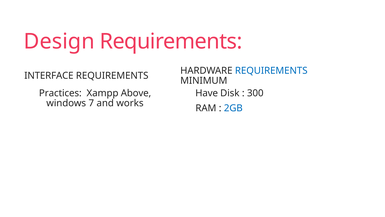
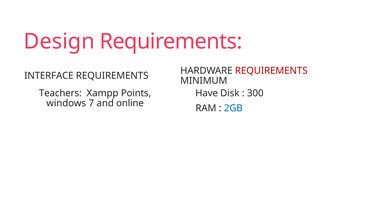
REQUIREMENTS colour: blue -> red (271, 71)
Practices: Practices -> Teachers (60, 93)
Above: Above -> Points (136, 93)
works: works -> online (130, 103)
